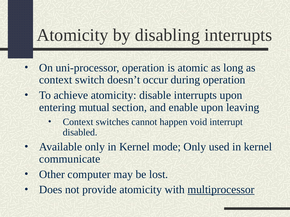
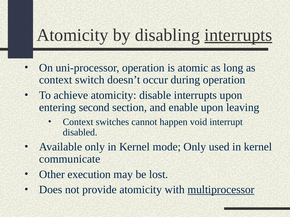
interrupts underline: none -> present (238, 35)
mutual: mutual -> second (94, 108)
computer: computer -> execution (89, 175)
